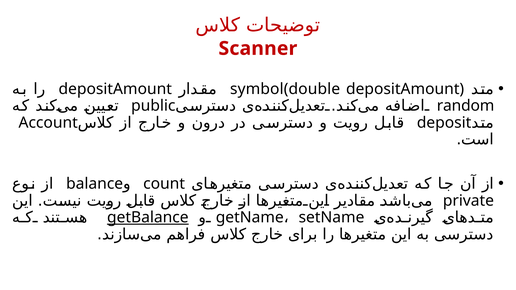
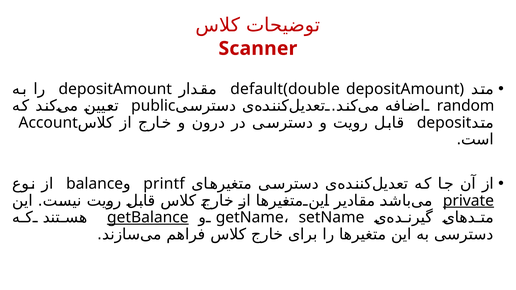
symbol(double: symbol(double -> default(double (285, 89)
count: count -> printf (164, 184)
private underline: none -> present (468, 201)
